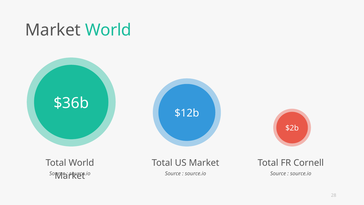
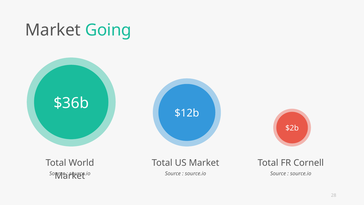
Market World: World -> Going (108, 30)
